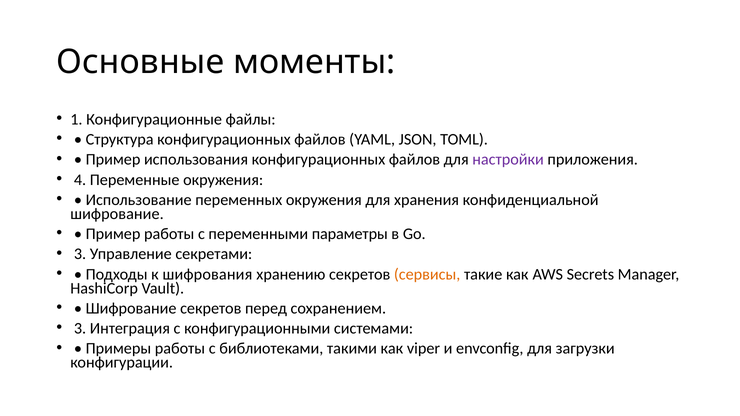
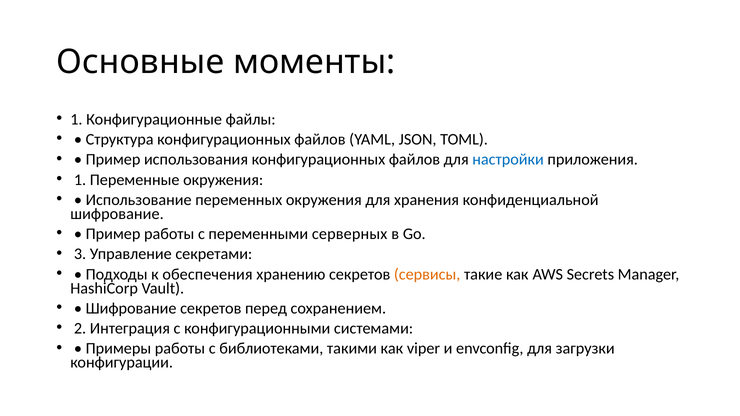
настройки colour: purple -> blue (508, 160)
4: 4 -> 1 (80, 180)
параметры: параметры -> серверных (350, 234)
шифрования: шифрования -> обеспечения (207, 274)
3: 3 -> 2 (80, 329)
